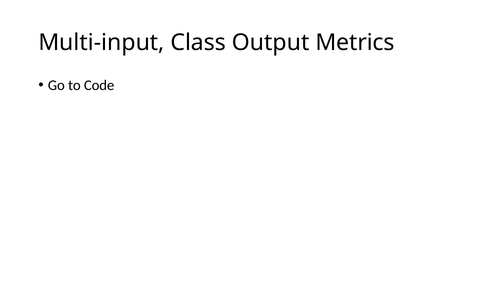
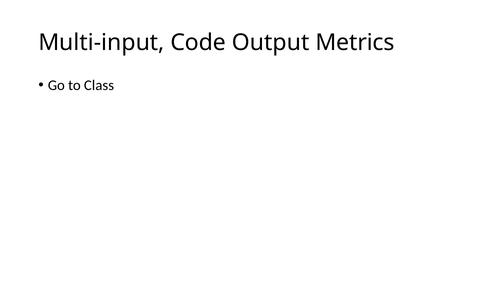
Class: Class -> Code (198, 42)
Code: Code -> Class (99, 85)
